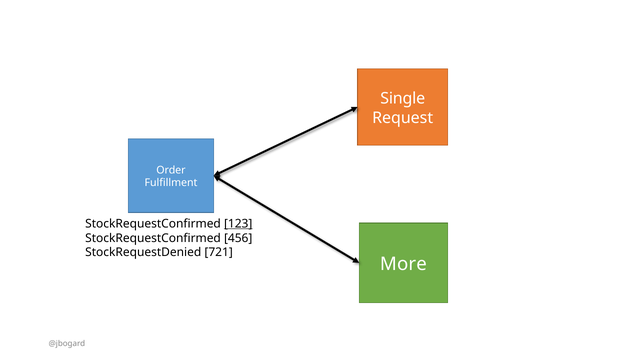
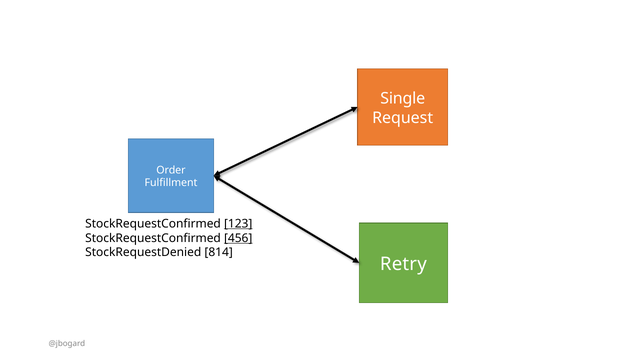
456 underline: none -> present (238, 238)
721: 721 -> 814 (219, 252)
More: More -> Retry (403, 264)
